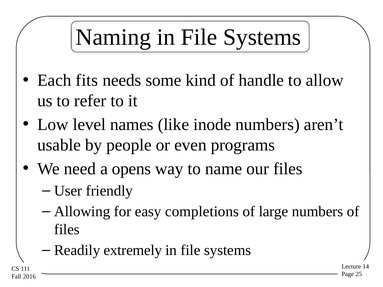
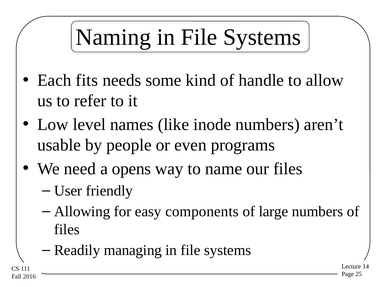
completions: completions -> components (202, 212)
extremely: extremely -> managing (133, 251)
